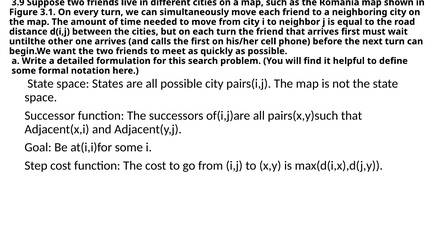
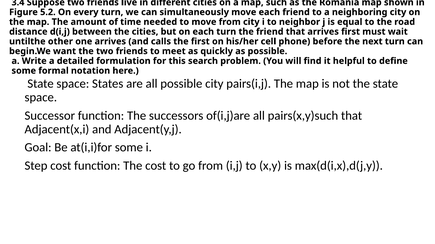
3.9: 3.9 -> 3.4 (18, 2)
3.1: 3.1 -> 5.2 (48, 12)
